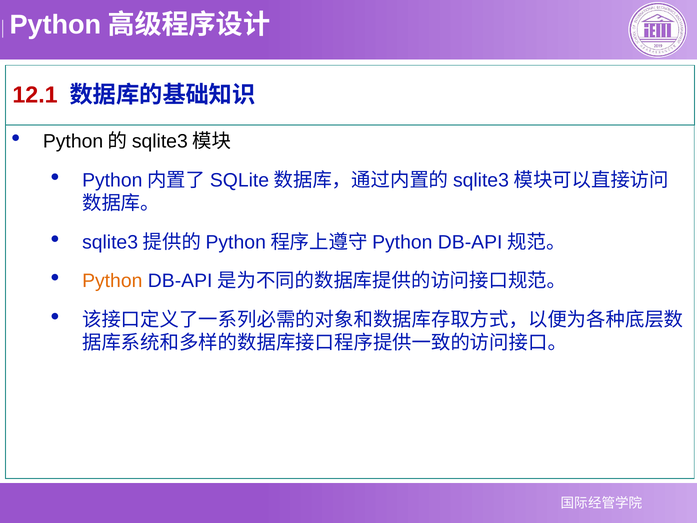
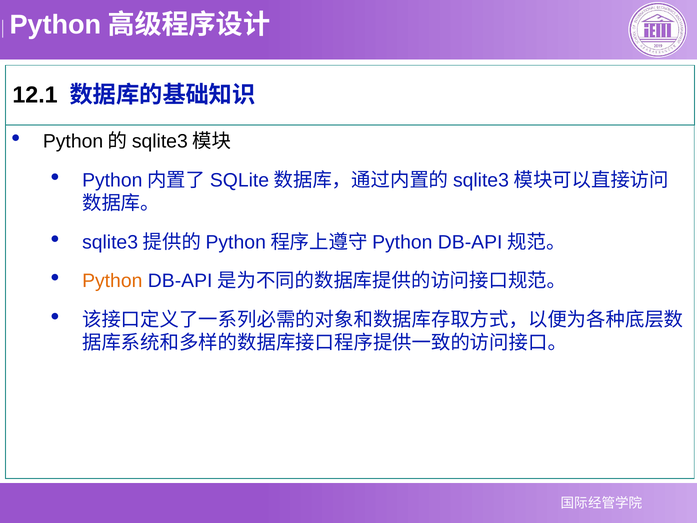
12.1 colour: red -> black (35, 95)
